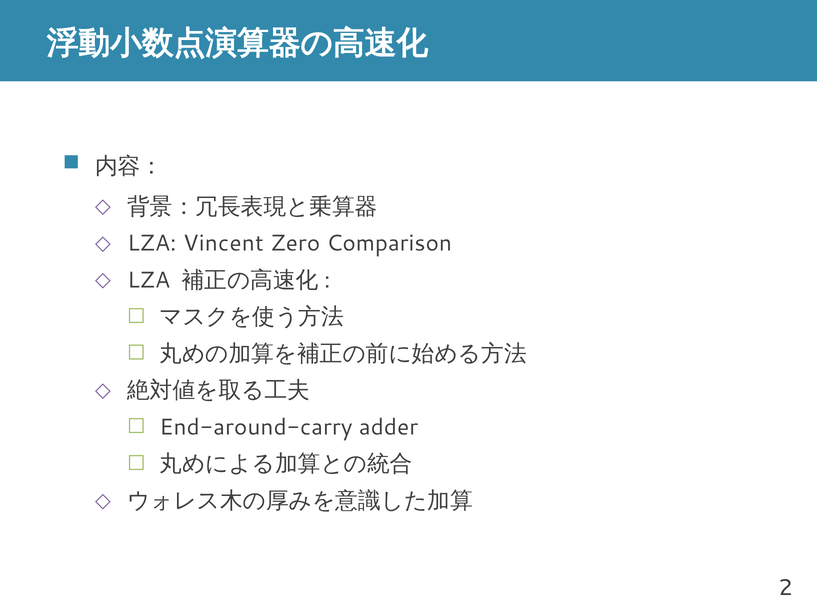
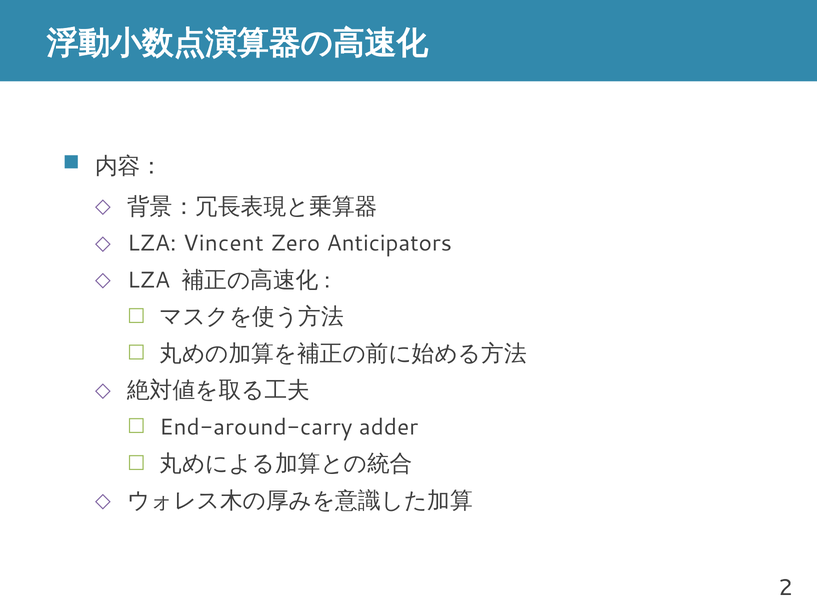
Comparison: Comparison -> Anticipators (389, 243)
